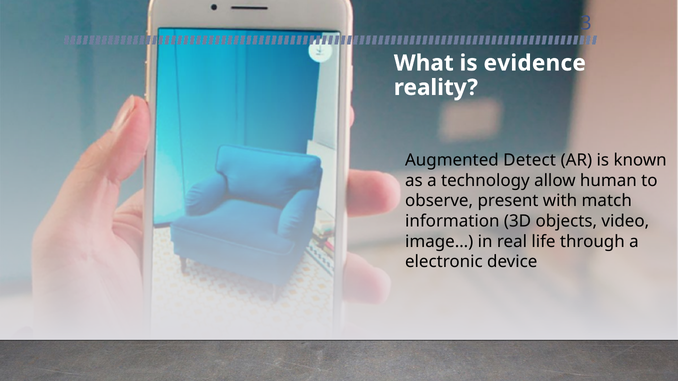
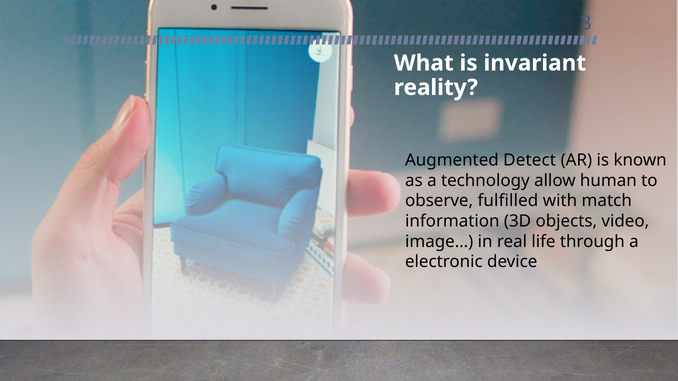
evidence: evidence -> invariant (535, 63)
present: present -> fulfilled (508, 201)
